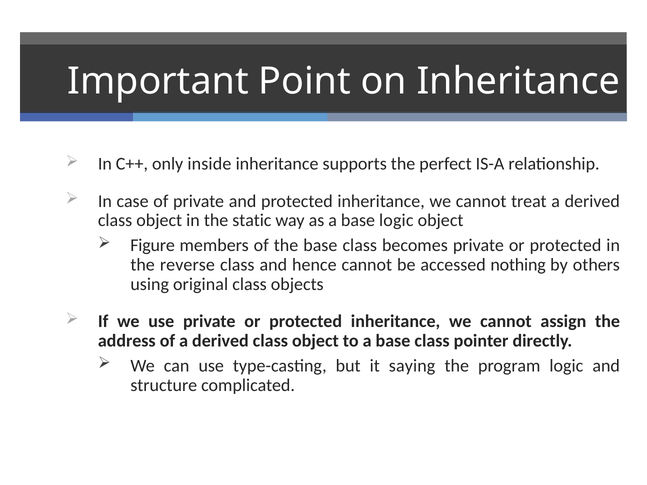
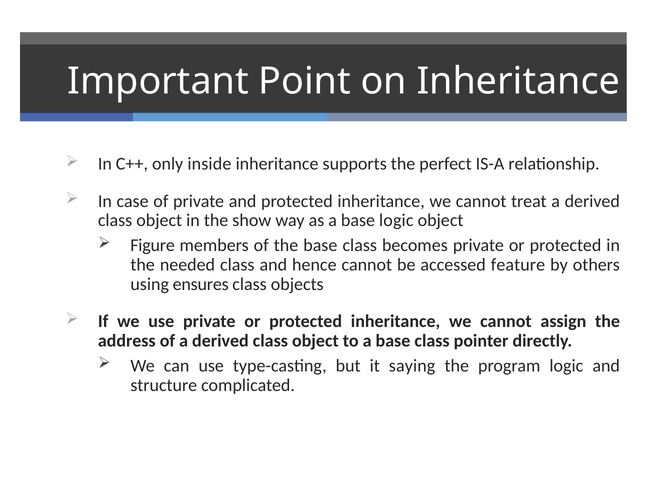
static: static -> show (252, 221)
reverse: reverse -> needed (187, 265)
nothing: nothing -> feature (518, 265)
original: original -> ensures (201, 284)
